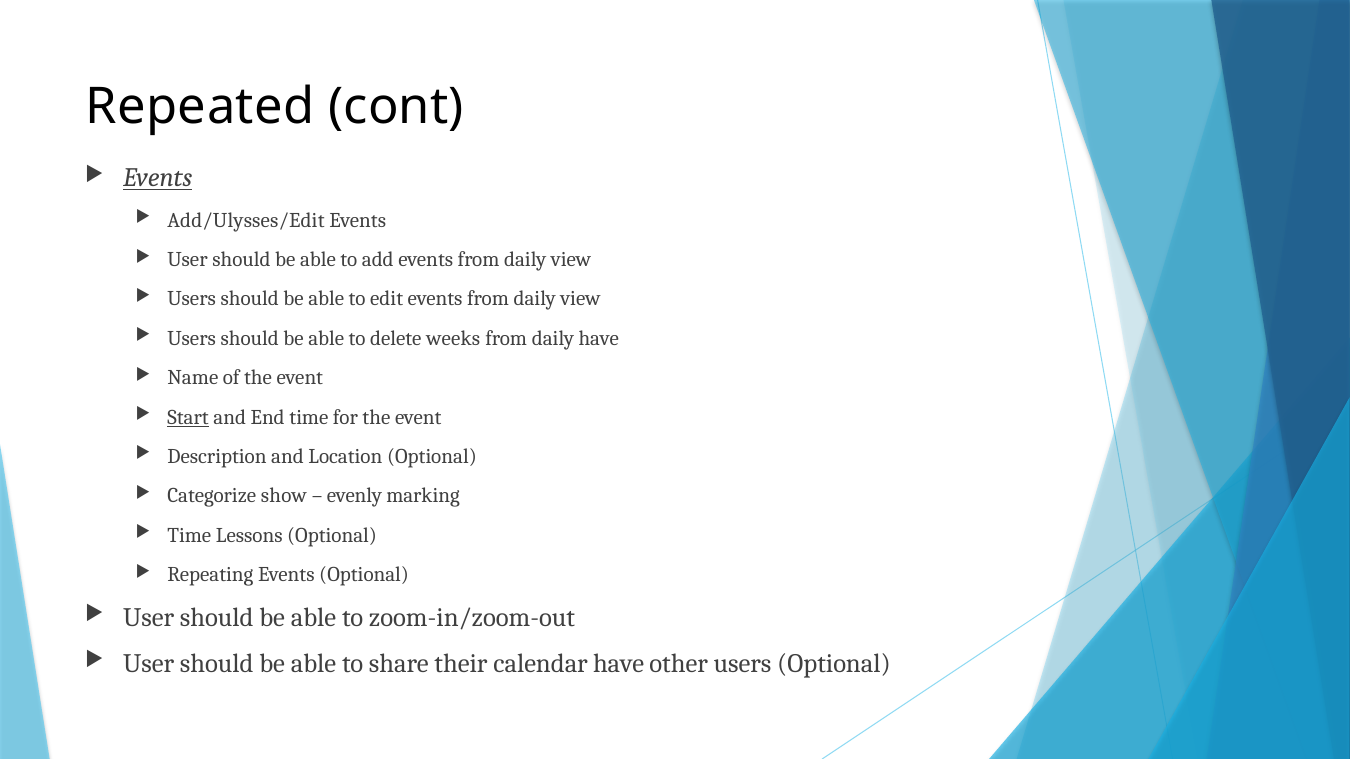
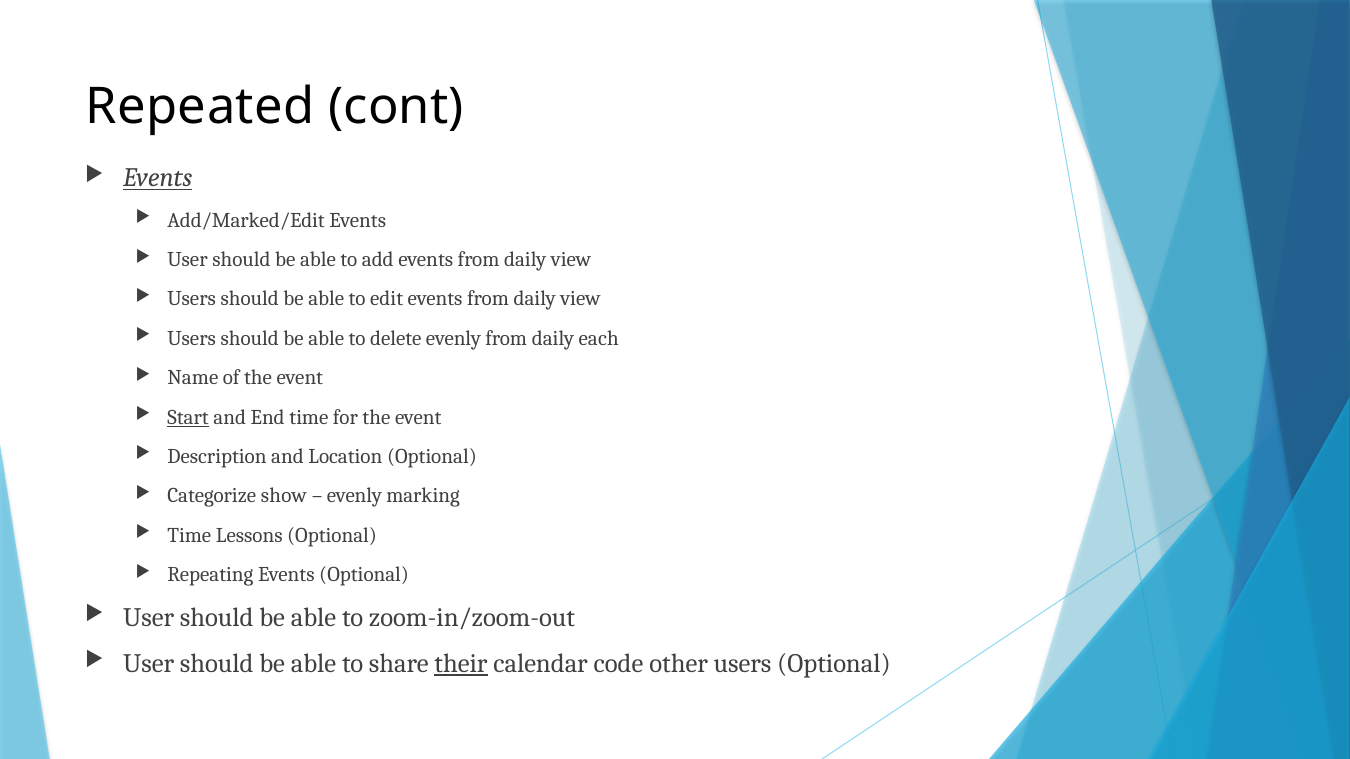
Add/Ulysses/Edit: Add/Ulysses/Edit -> Add/Marked/Edit (246, 220)
delete weeks: weeks -> evenly (453, 339)
daily have: have -> each (599, 339)
their underline: none -> present (461, 664)
calendar have: have -> code (618, 664)
